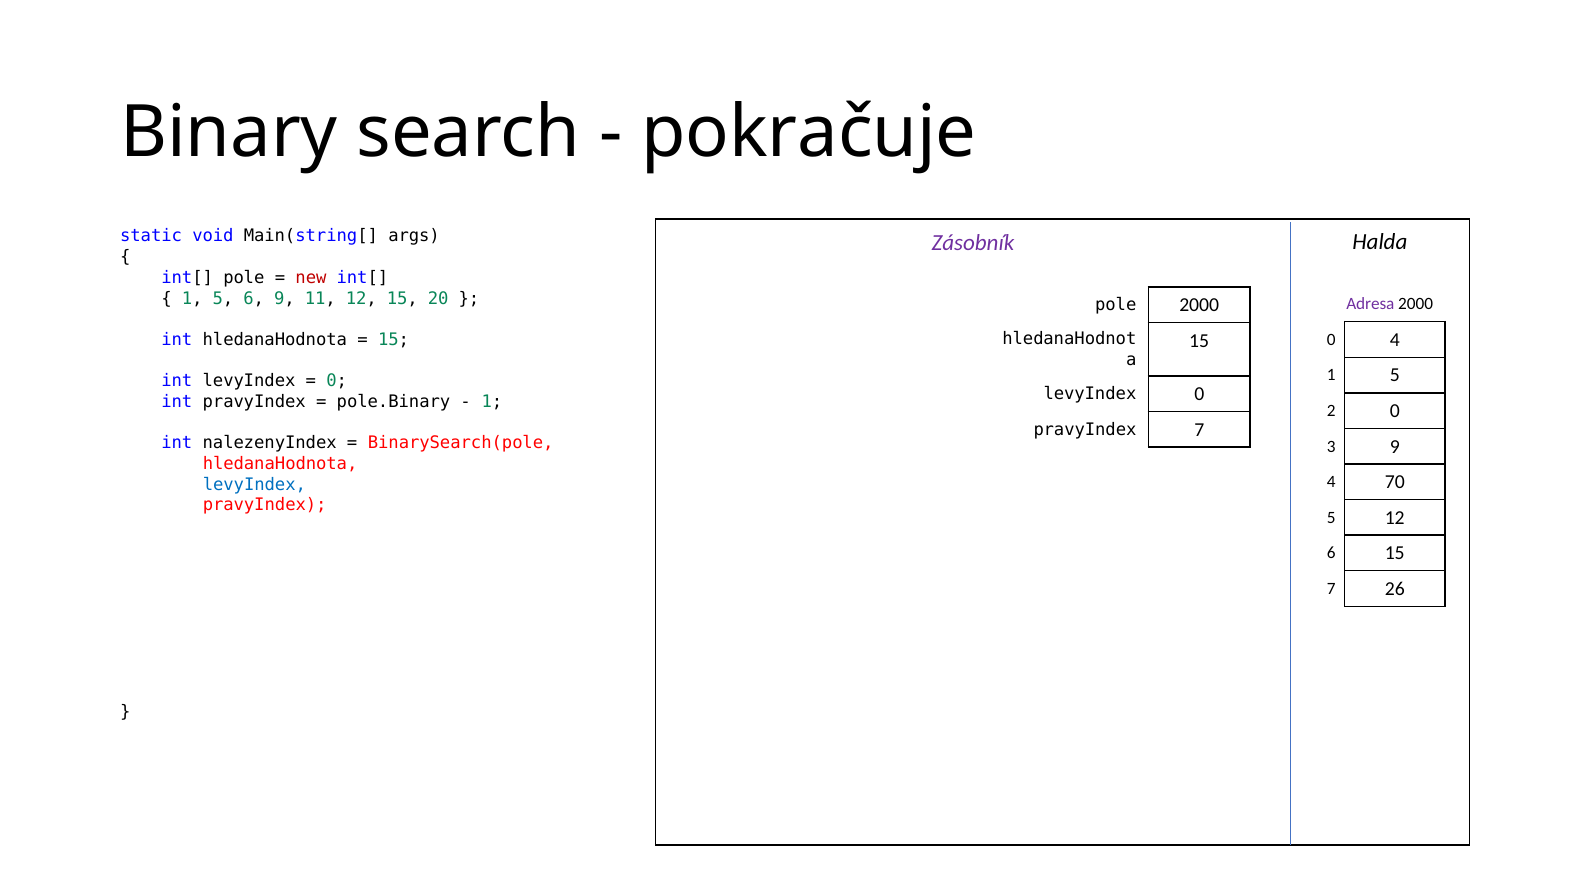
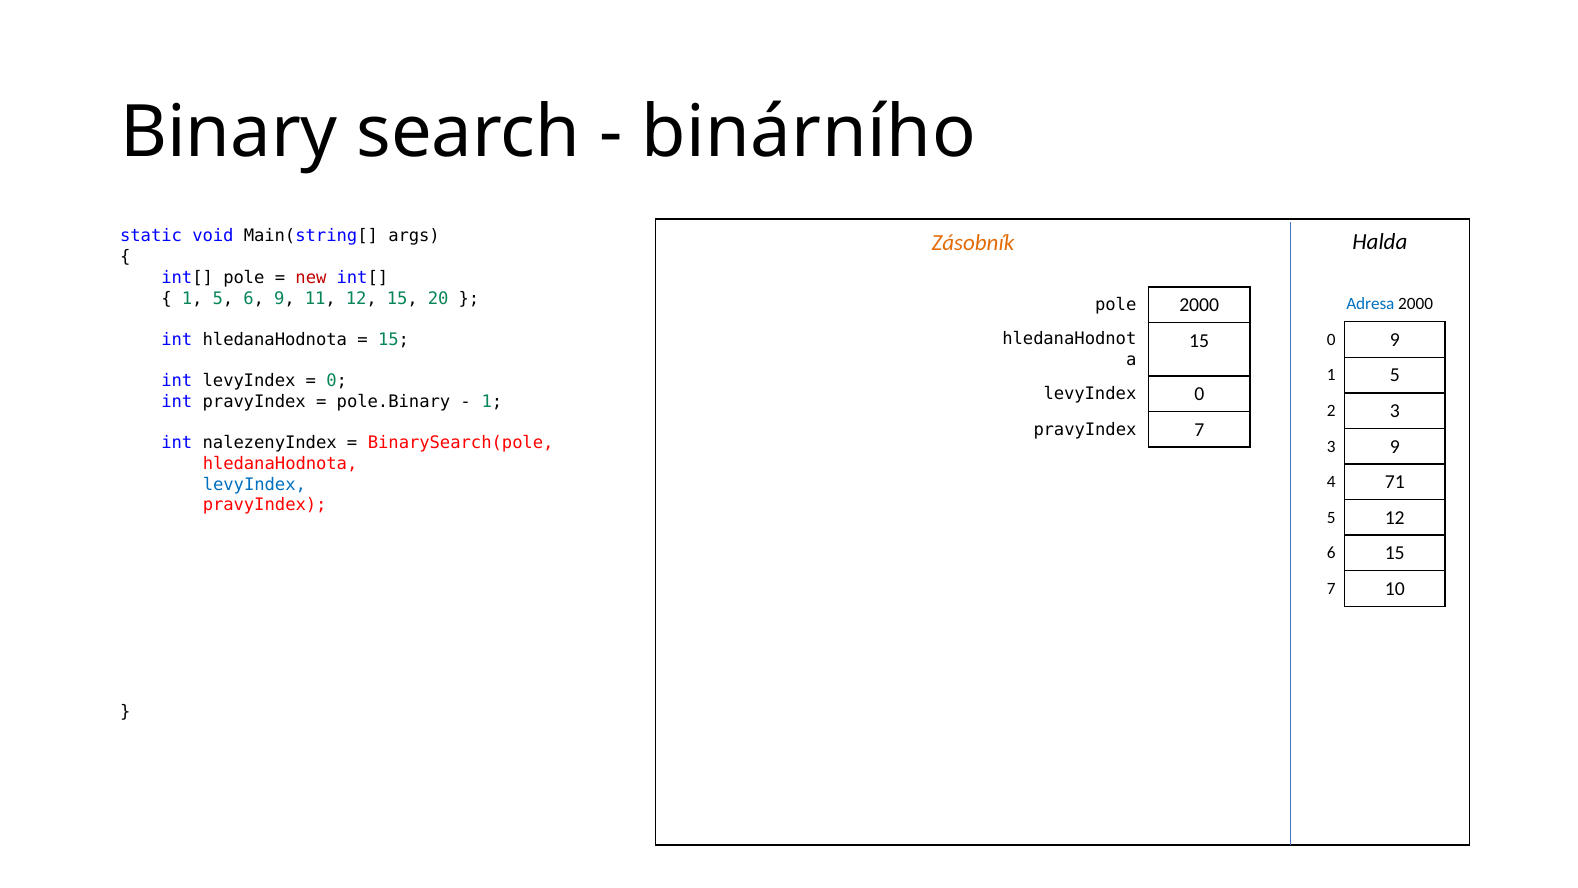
pokračuje: pokračuje -> binárního (809, 133)
Zásobník colour: purple -> orange (973, 243)
Adresa colour: purple -> blue (1370, 304)
0 4: 4 -> 9 (1395, 340)
2 0: 0 -> 3 (1395, 411)
70: 70 -> 71 (1395, 482)
26: 26 -> 10 (1395, 589)
